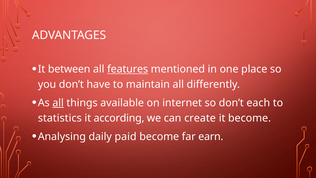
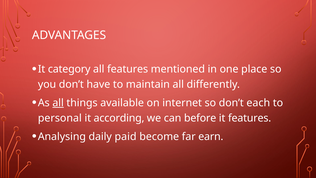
between: between -> category (69, 69)
features underline: present -> none (128, 69)
statistics: statistics -> personal (60, 118)
create: create -> before (200, 118)
it become: become -> features (250, 118)
